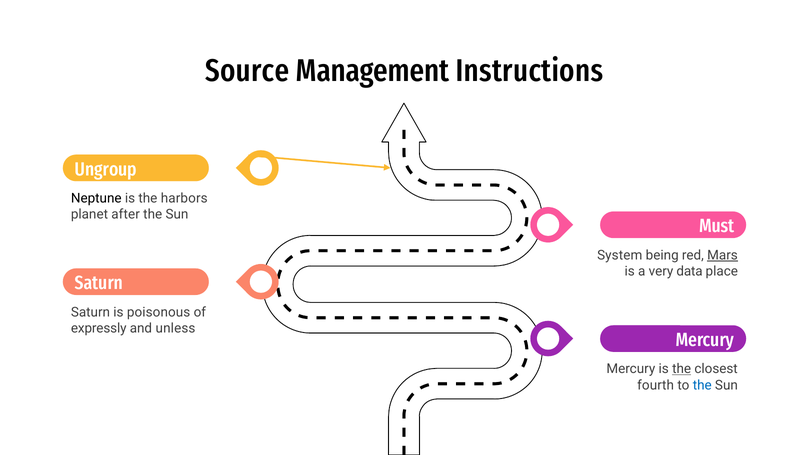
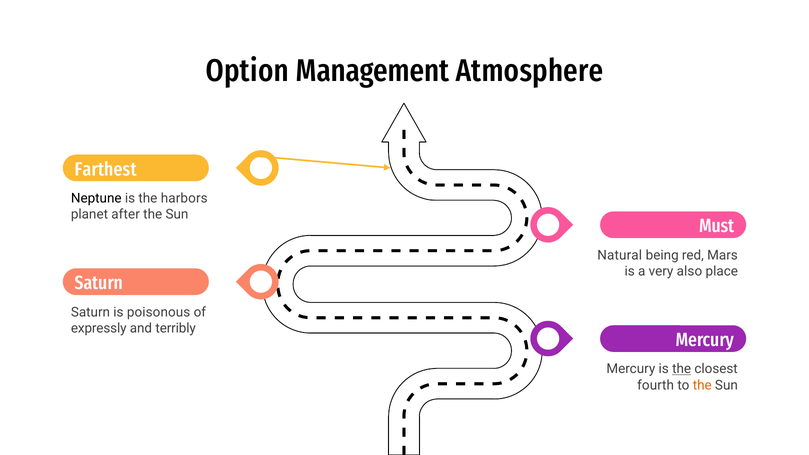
Source: Source -> Option (247, 71)
Instructions: Instructions -> Atmosphere (530, 71)
Ungroup: Ungroup -> Farthest (106, 169)
System: System -> Natural (620, 255)
Mars underline: present -> none (722, 255)
data: data -> also (689, 271)
unless: unless -> terribly (176, 328)
the colour: blue -> orange (702, 385)
